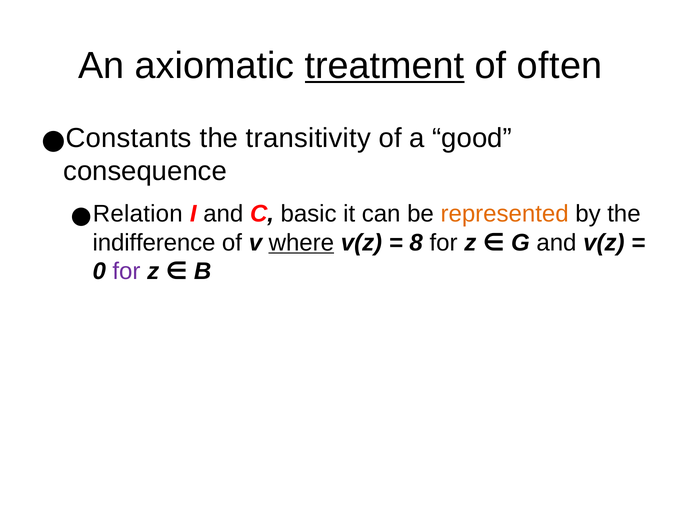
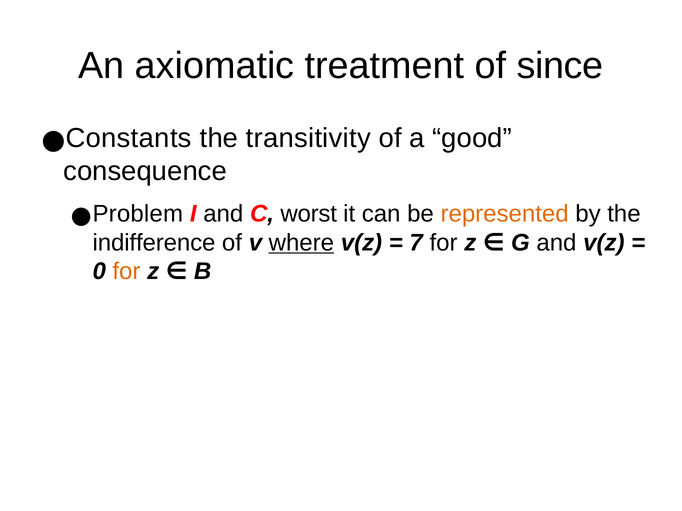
treatment underline: present -> none (385, 66)
often: often -> since (560, 66)
Relation: Relation -> Problem (138, 214)
basic: basic -> worst (309, 214)
8: 8 -> 7 (416, 243)
for colour: purple -> orange (126, 272)
